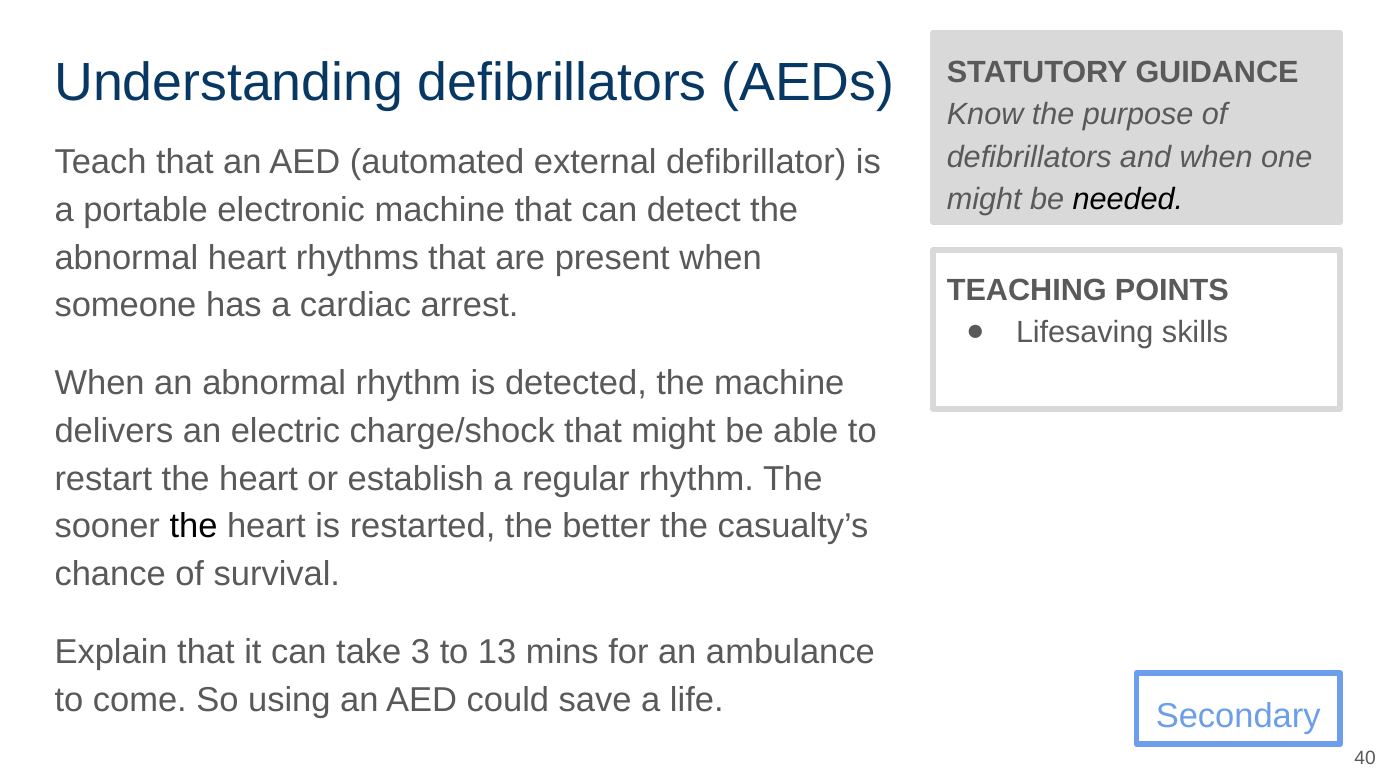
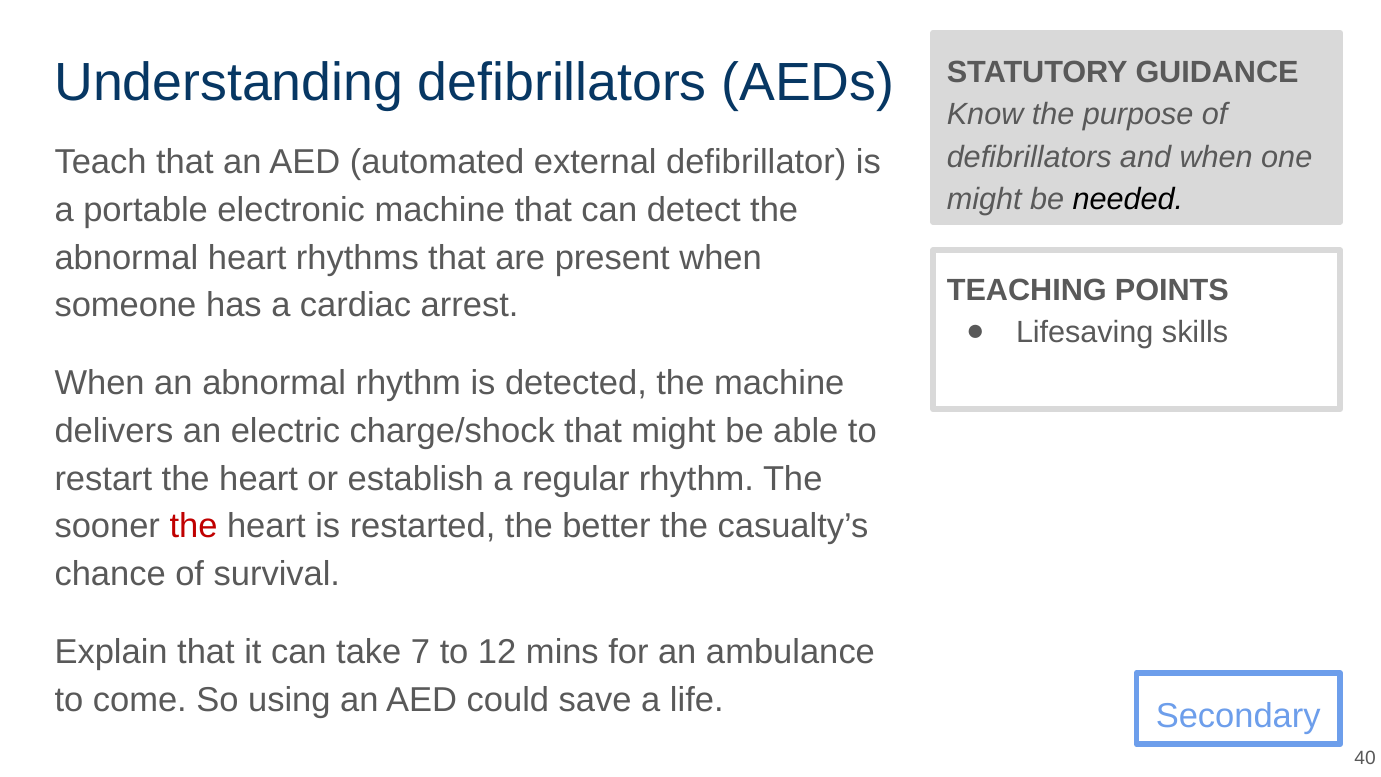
the colour: black -> red (194, 526)
3: 3 -> 7 (420, 652)
13: 13 -> 12 (497, 652)
